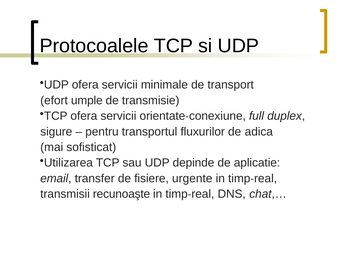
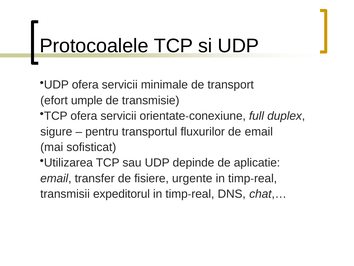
de adica: adica -> email (259, 131)
recunoaşte: recunoaşte -> expeditorul (121, 194)
